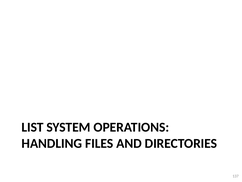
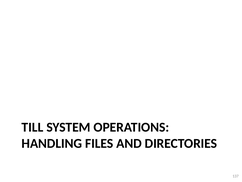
LIST: LIST -> TILL (32, 127)
